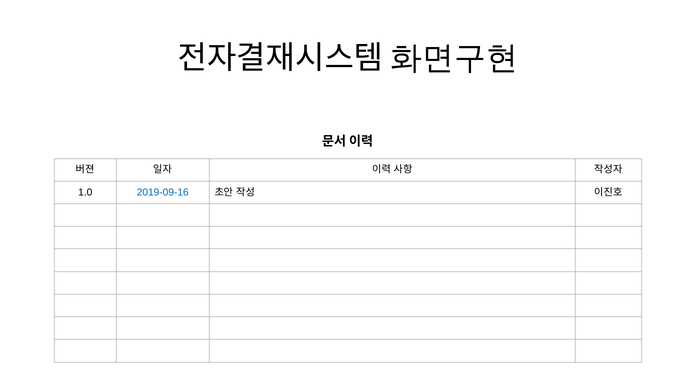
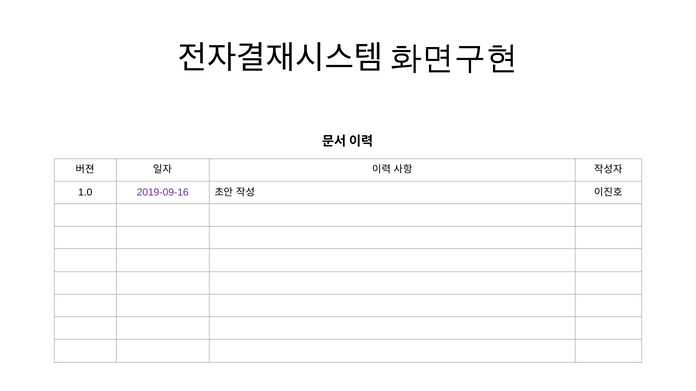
2019-09-16 colour: blue -> purple (163, 192)
